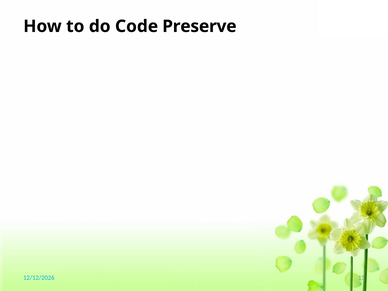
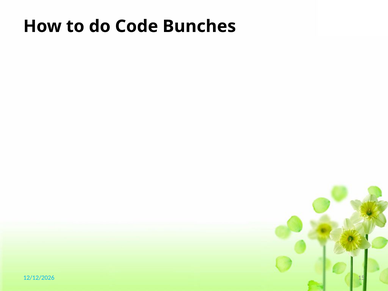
Preserve: Preserve -> Bunches (199, 26)
